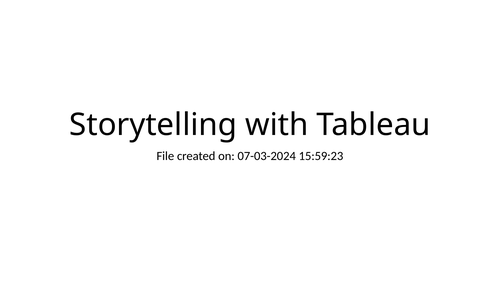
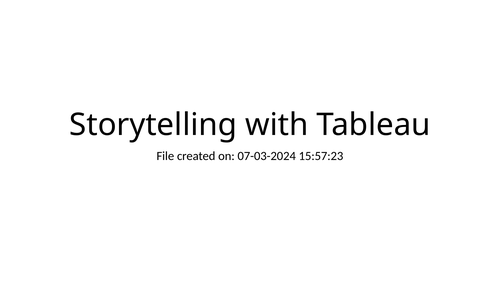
15:59:23: 15:59:23 -> 15:57:23 (321, 156)
